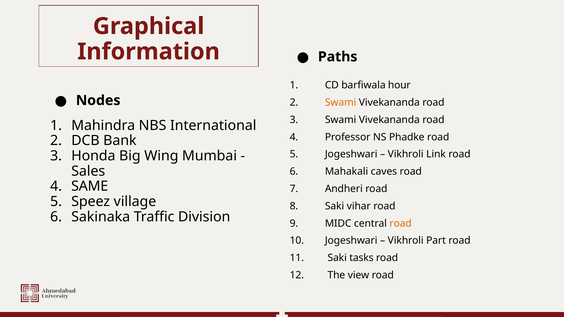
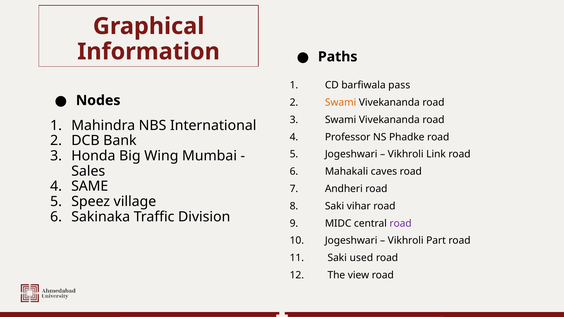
hour: hour -> pass (399, 85)
road colour: orange -> purple (401, 224)
tasks: tasks -> used (361, 258)
